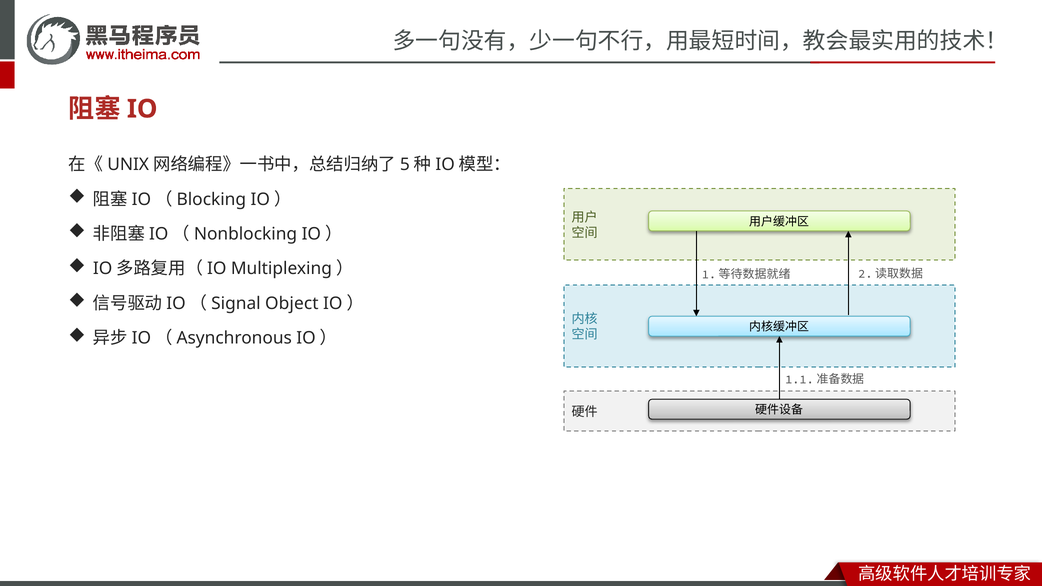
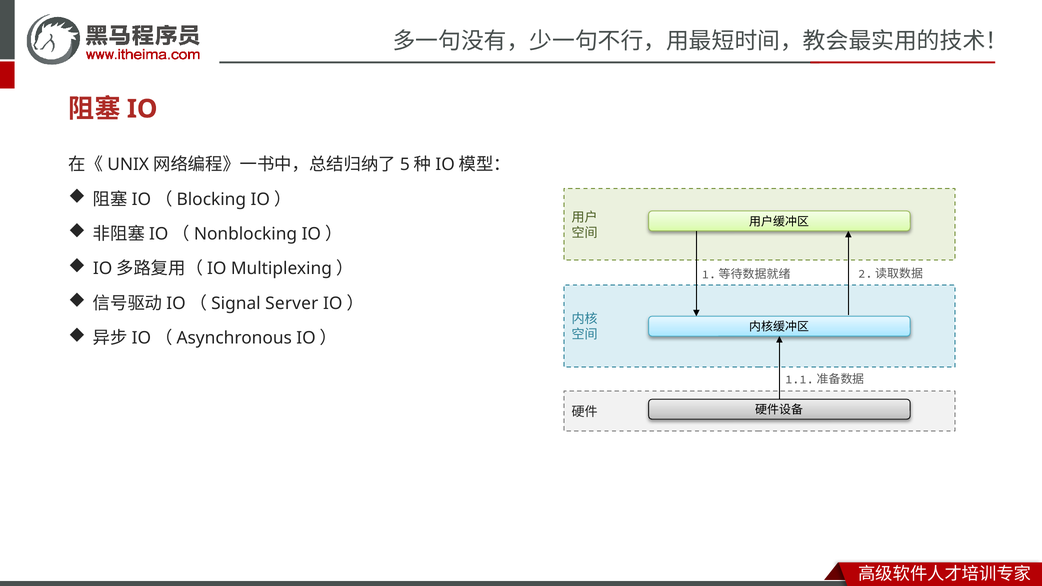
Object: Object -> Server (292, 304)
